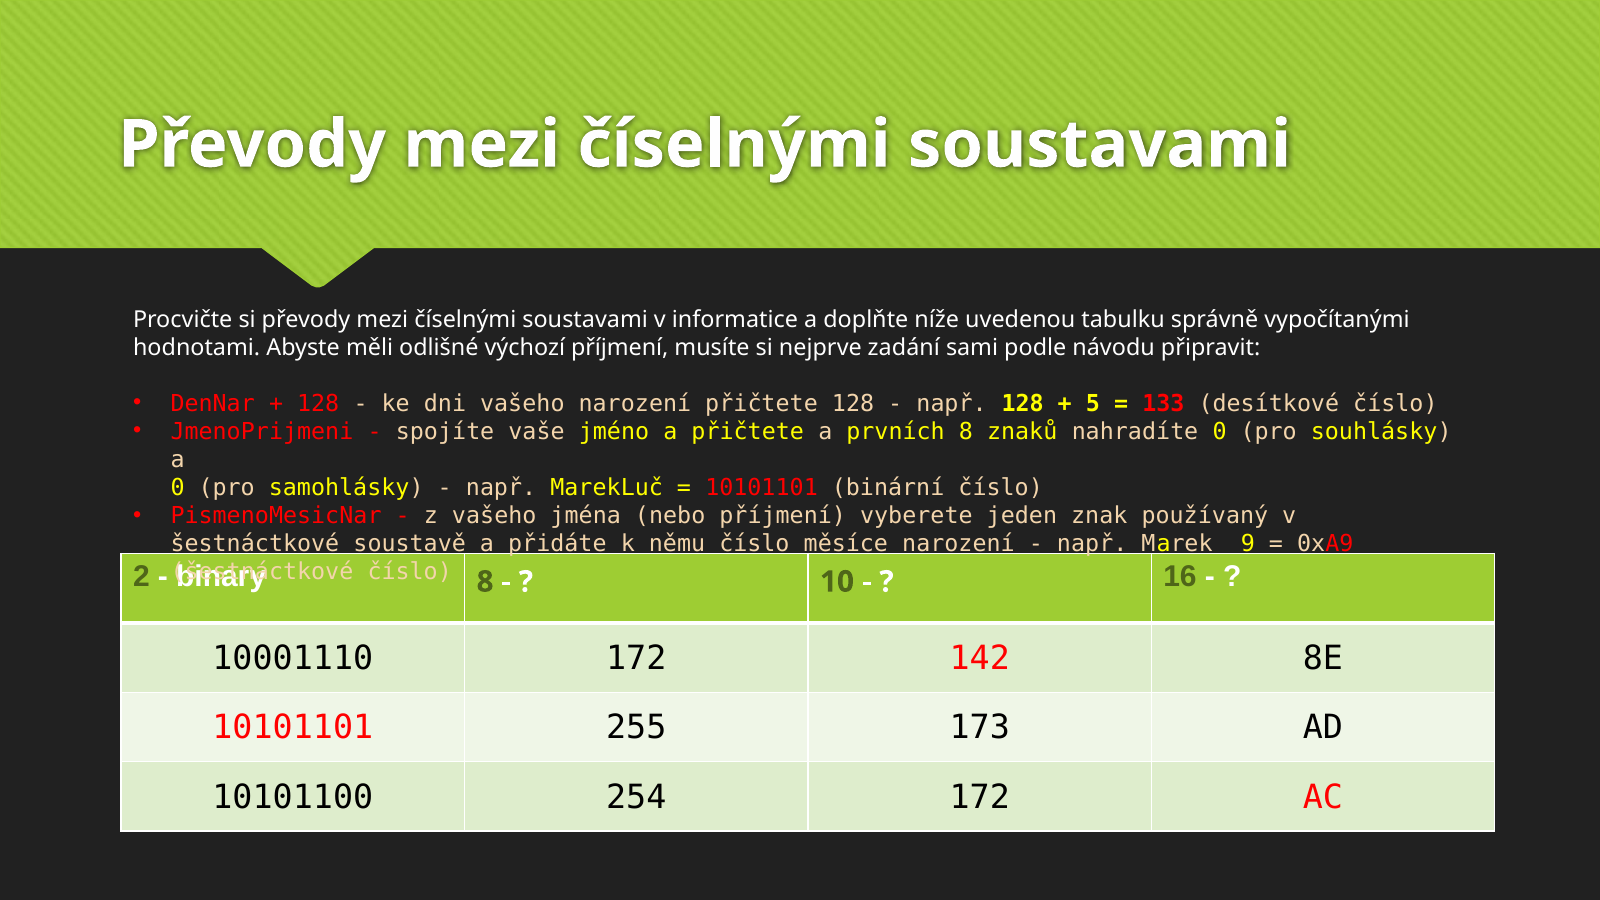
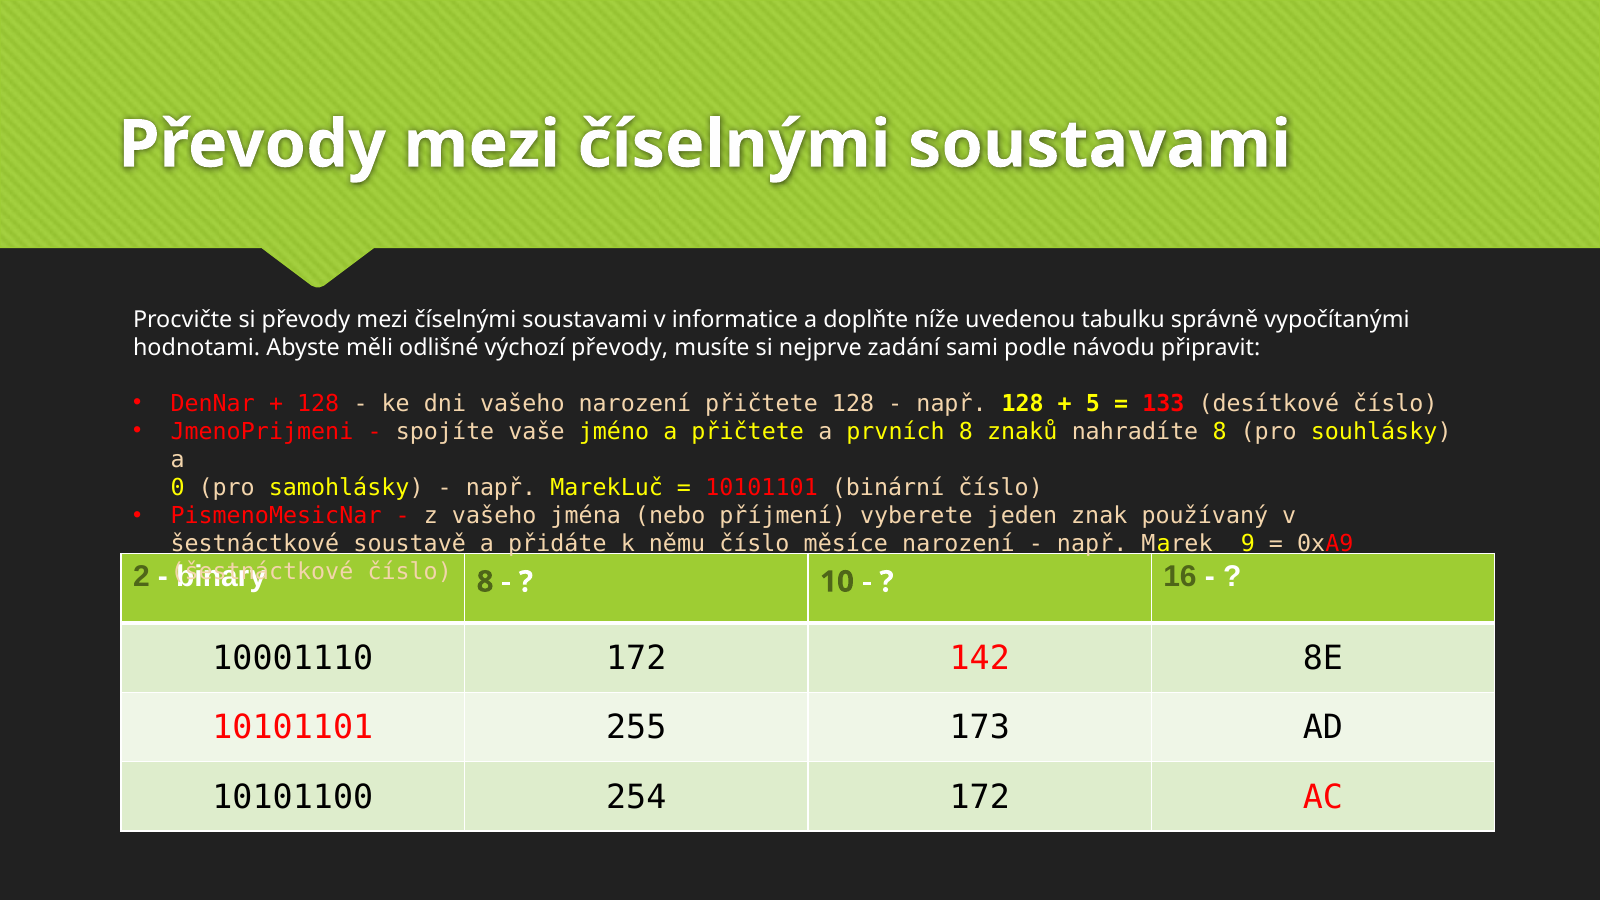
výchozí příjmení: příjmení -> převody (620, 347)
nahradíte 0: 0 -> 8 (1220, 431)
